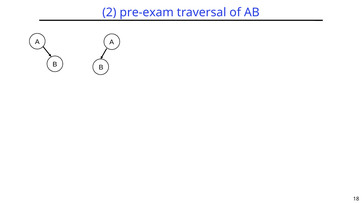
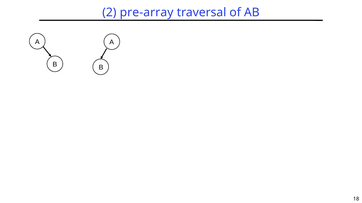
pre-exam: pre-exam -> pre-array (147, 12)
